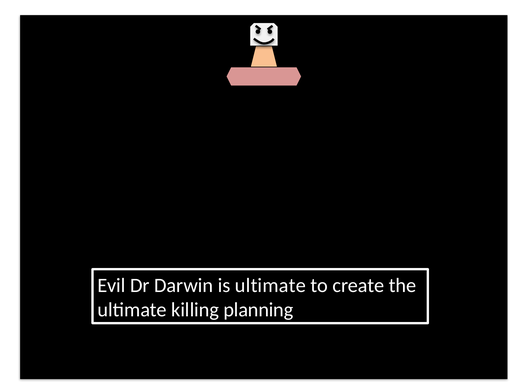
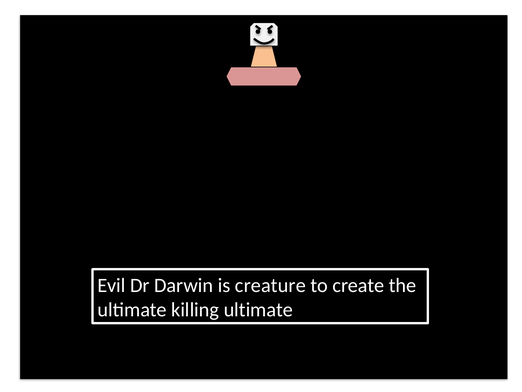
is ultimate: ultimate -> creature (270, 285)
killing planning: planning -> ultimate (258, 309)
